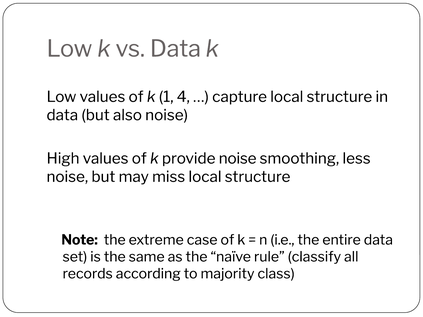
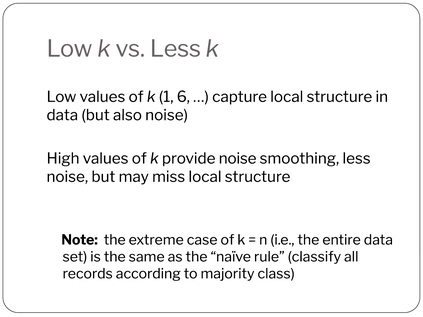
vs Data: Data -> Less (175, 49)
4: 4 -> 6 (183, 97)
